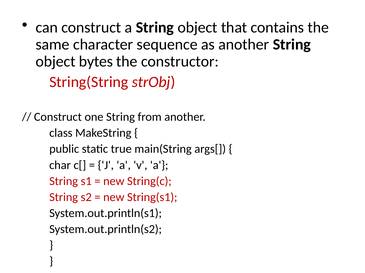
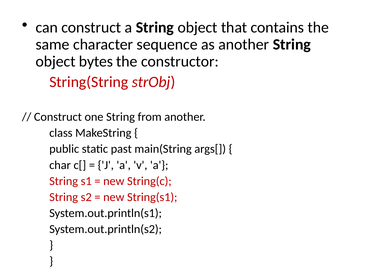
true: true -> past (121, 149)
